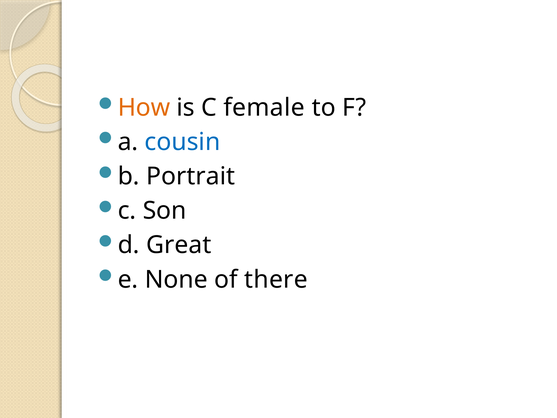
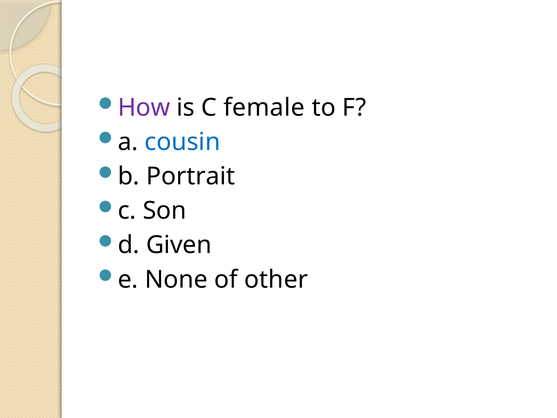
How colour: orange -> purple (144, 108)
Great: Great -> Given (179, 245)
there: there -> other (276, 279)
